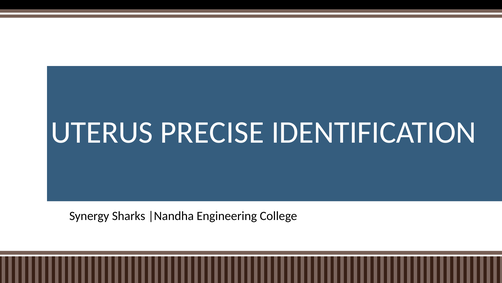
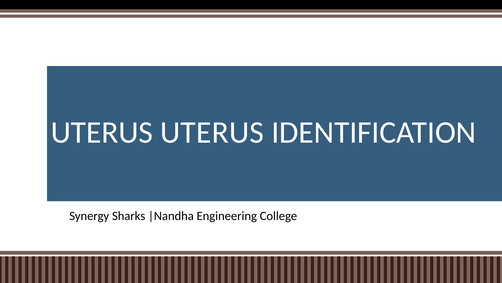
UTERUS PRECISE: PRECISE -> UTERUS (212, 132)
